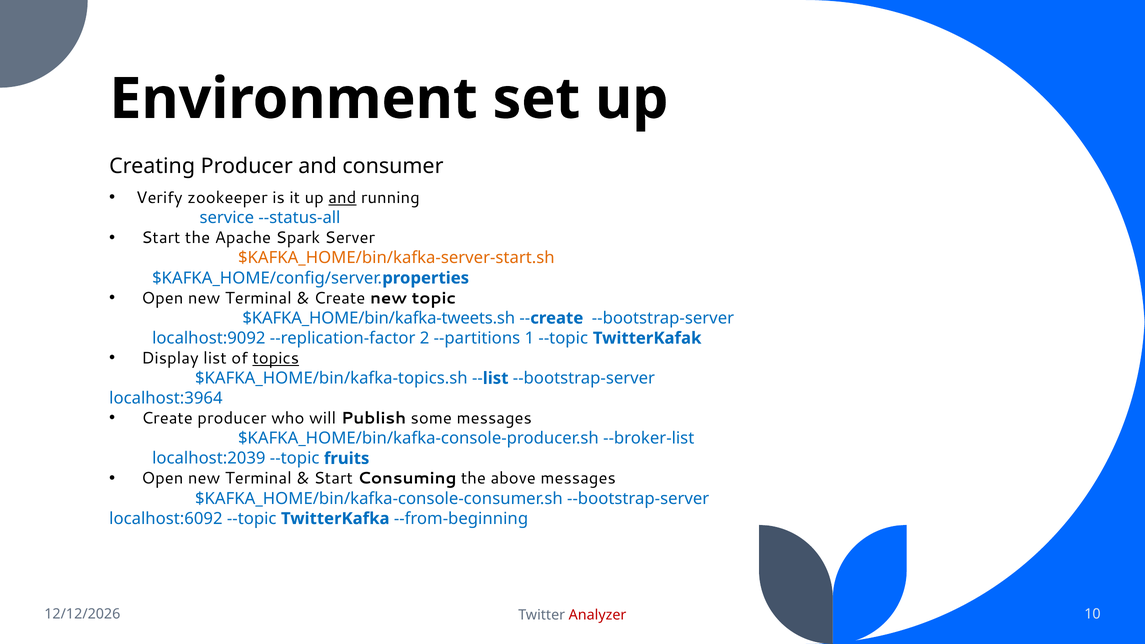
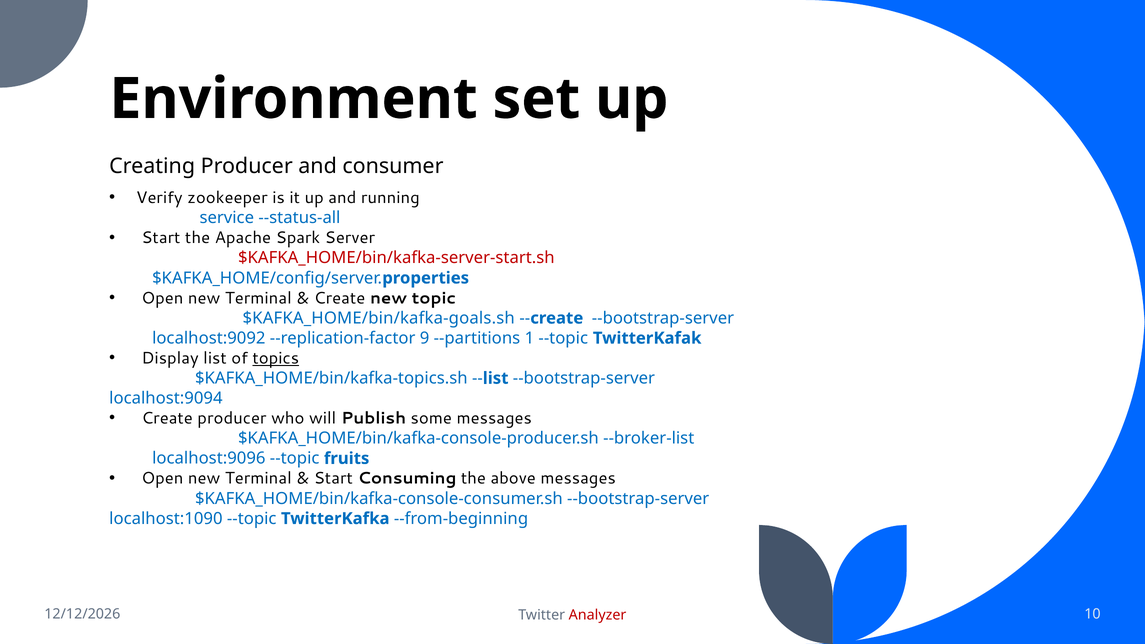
and underline: present -> none (342, 198)
$KAFKA_HOME/bin/kafka-server-start.sh colour: orange -> red (396, 258)
$KAFKA_HOME/bin/kafka-tweets.sh: $KAFKA_HOME/bin/kafka-tweets.sh -> $KAFKA_HOME/bin/kafka-goals.sh (379, 318)
2: 2 -> 9 (425, 338)
localhost:3964: localhost:3964 -> localhost:9094 (166, 398)
localhost:2039: localhost:2039 -> localhost:9096 (209, 458)
localhost:6092: localhost:6092 -> localhost:1090 (166, 519)
